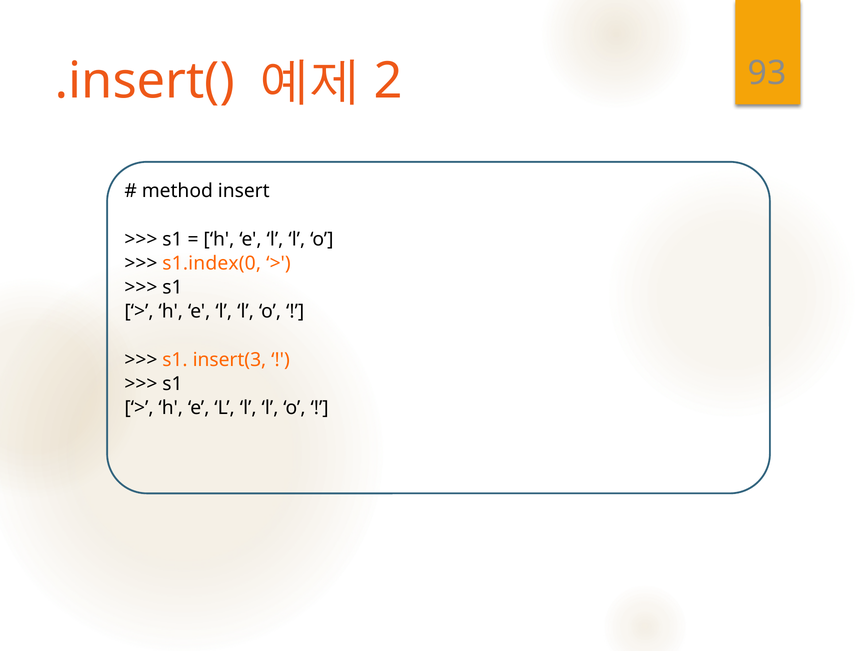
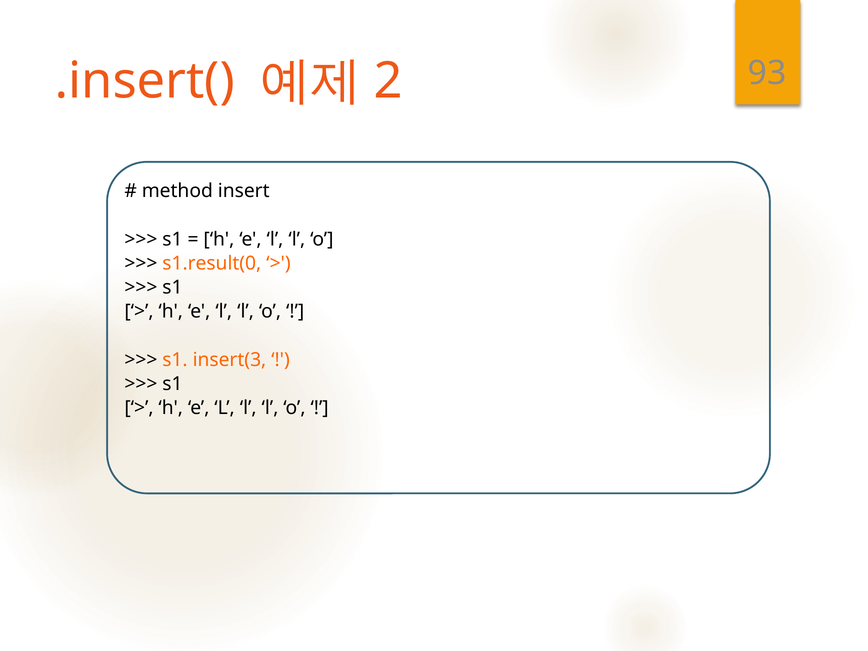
s1.index(0: s1.index(0 -> s1.result(0 (212, 263)
